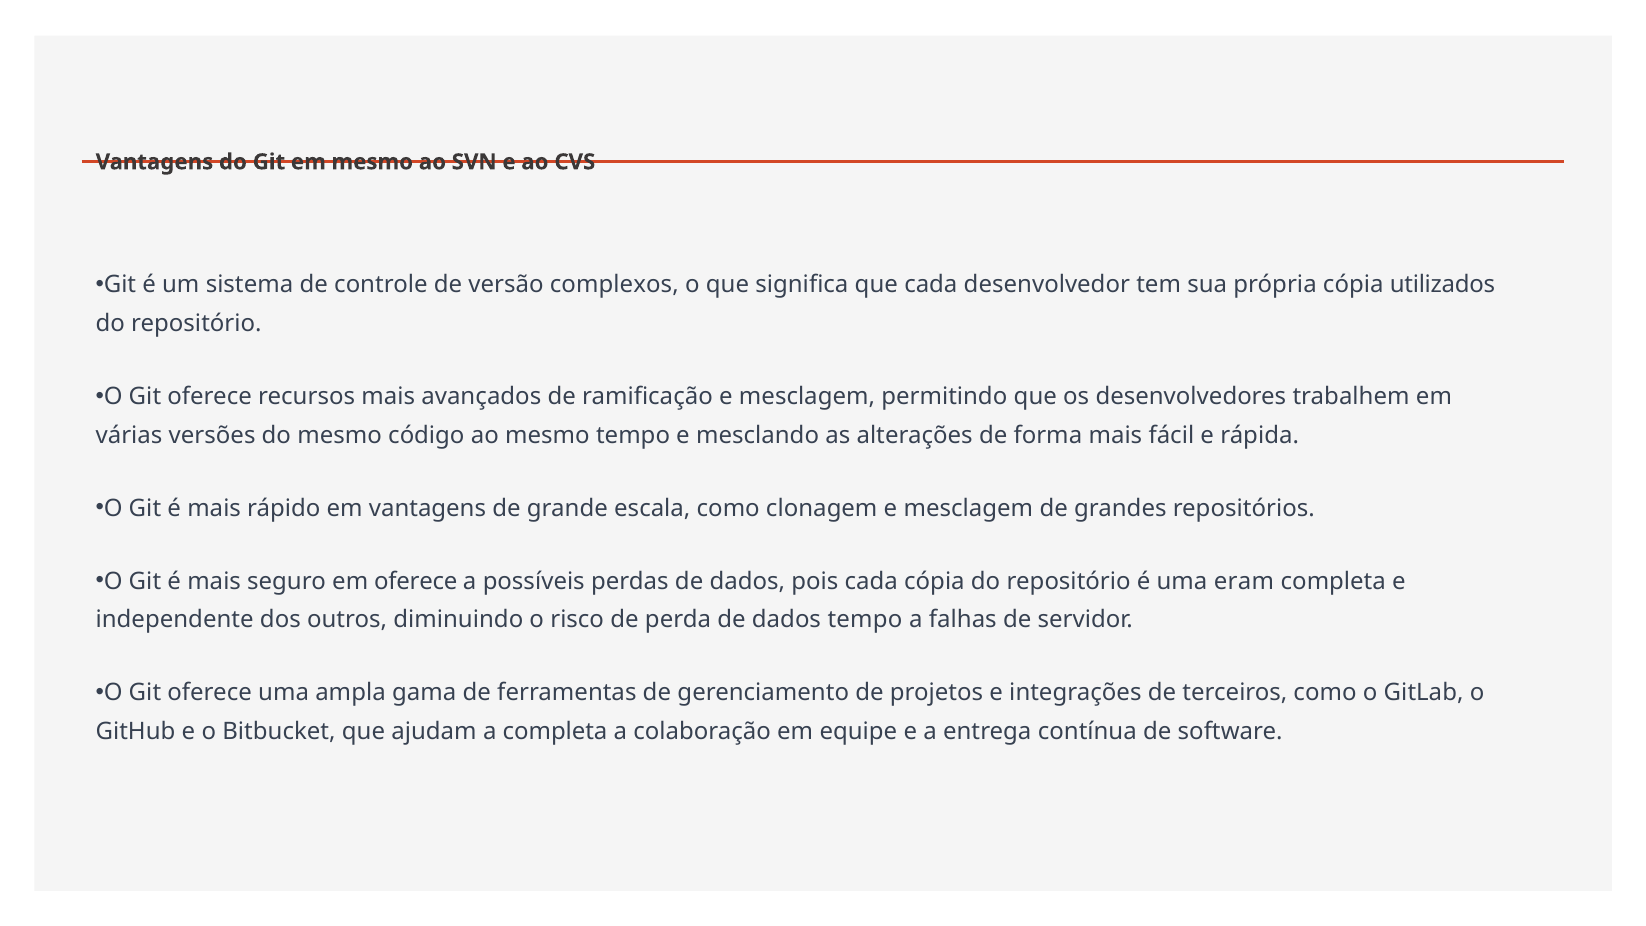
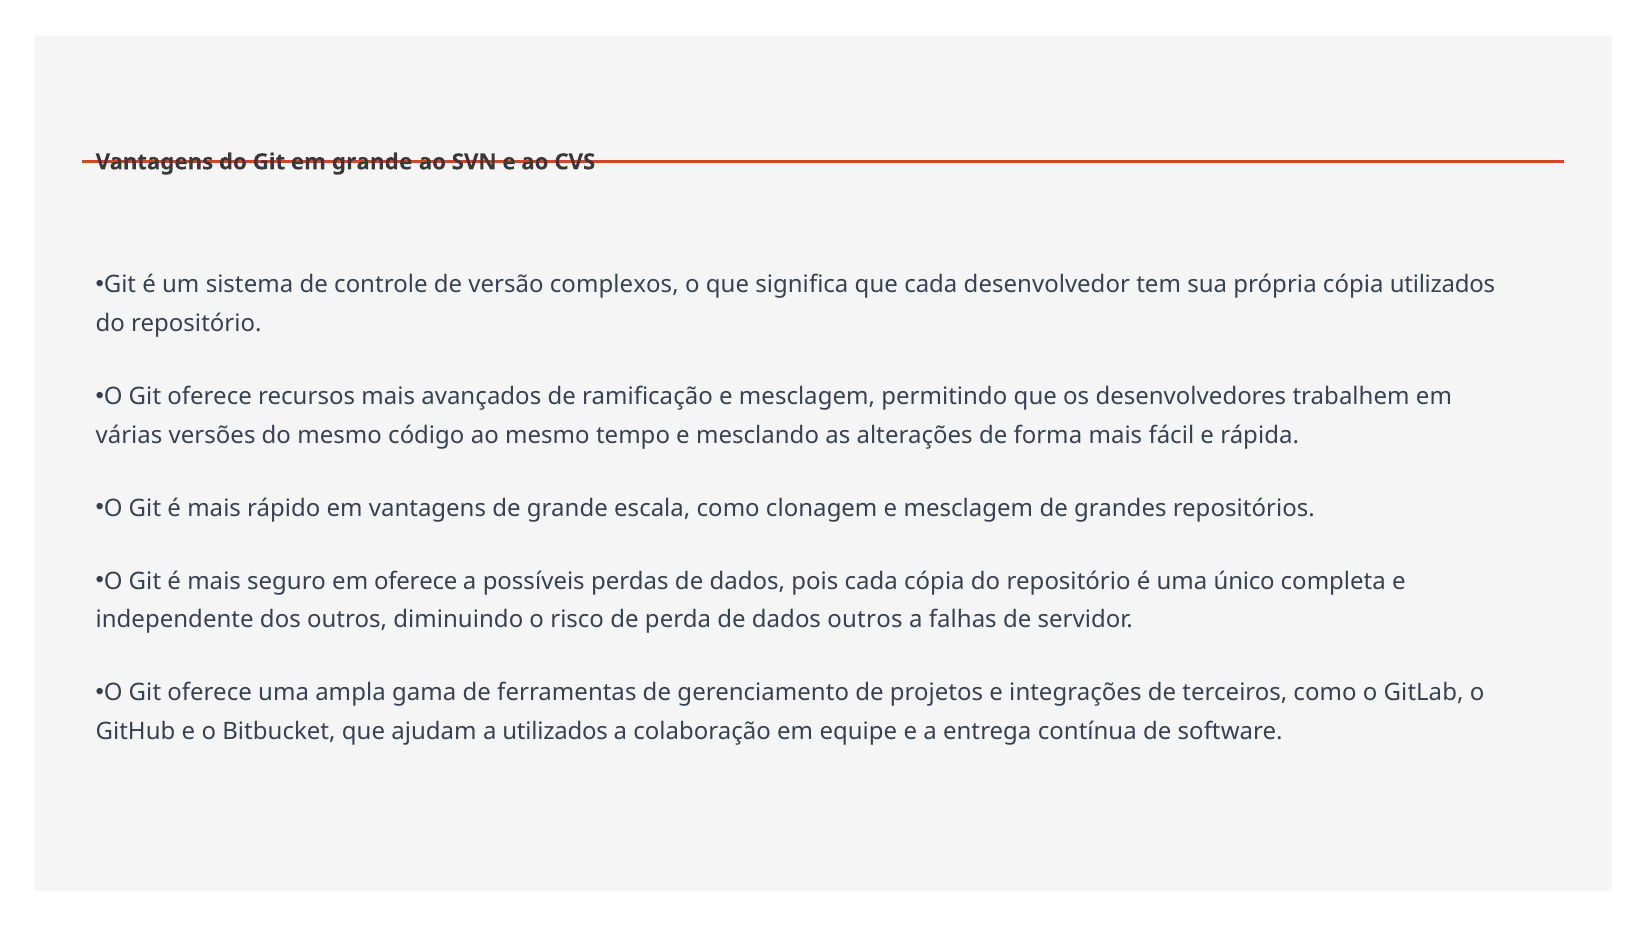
em mesmo: mesmo -> grande (372, 162)
eram: eram -> único (1244, 581)
dados tempo: tempo -> outros (865, 620)
a completa: completa -> utilizados (555, 732)
